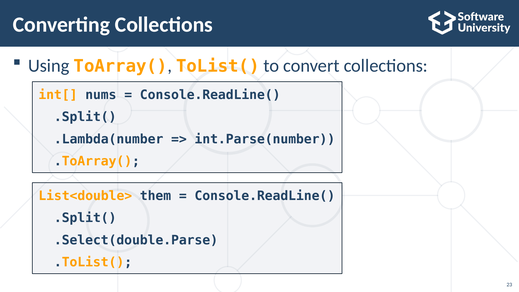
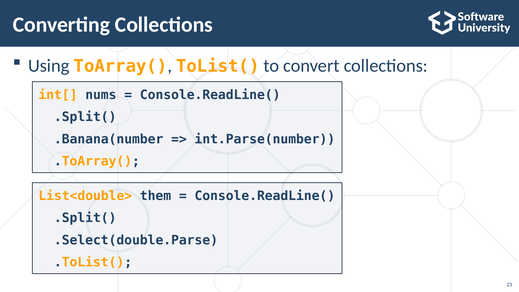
.Lambda(number: .Lambda(number -> .Banana(number (109, 139)
